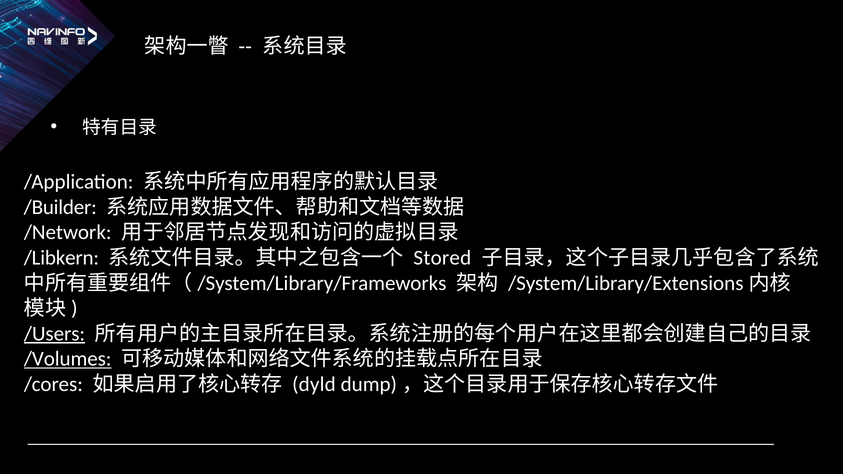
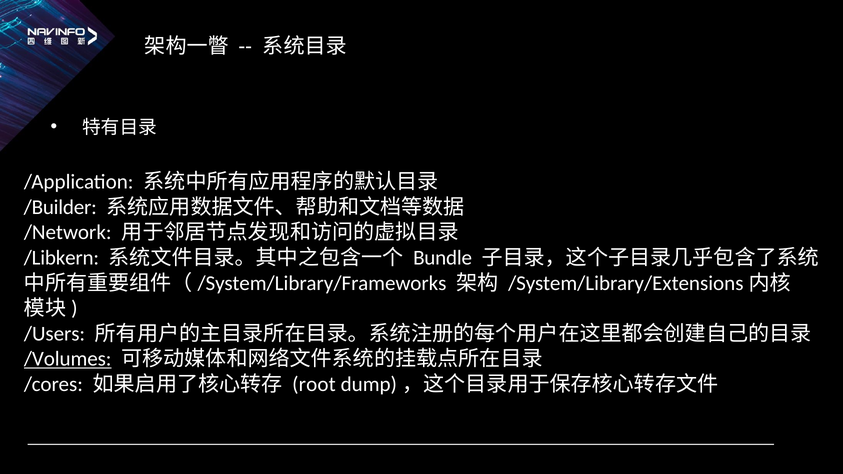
Stored: Stored -> Bundle (443, 258)
/Users underline: present -> none (55, 334)
dyld: dyld -> root (314, 384)
